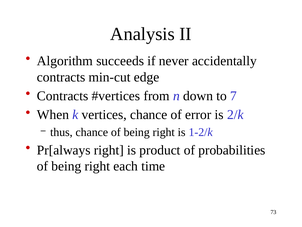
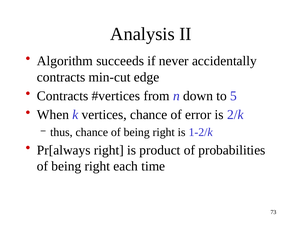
7: 7 -> 5 (234, 96)
